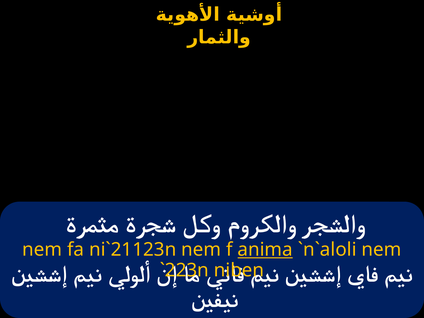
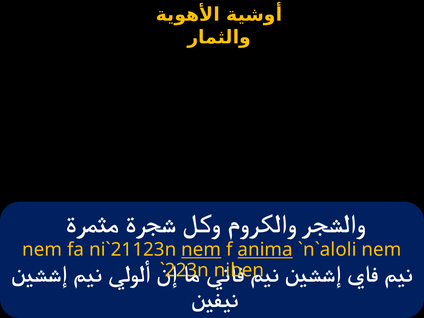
nem underline: none -> present (201, 250)
